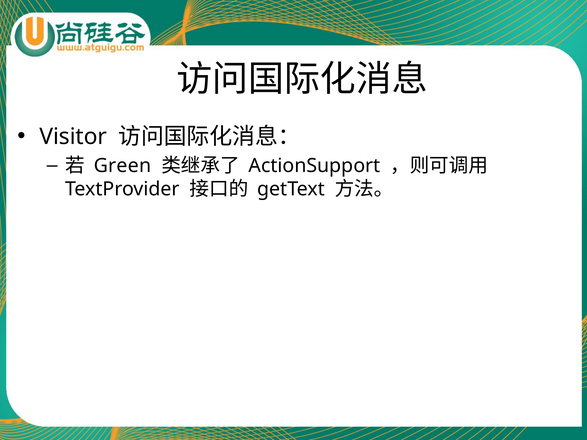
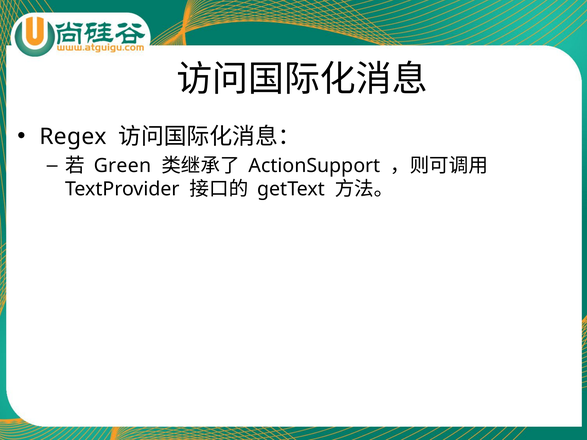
Visitor: Visitor -> Regex (73, 137)
